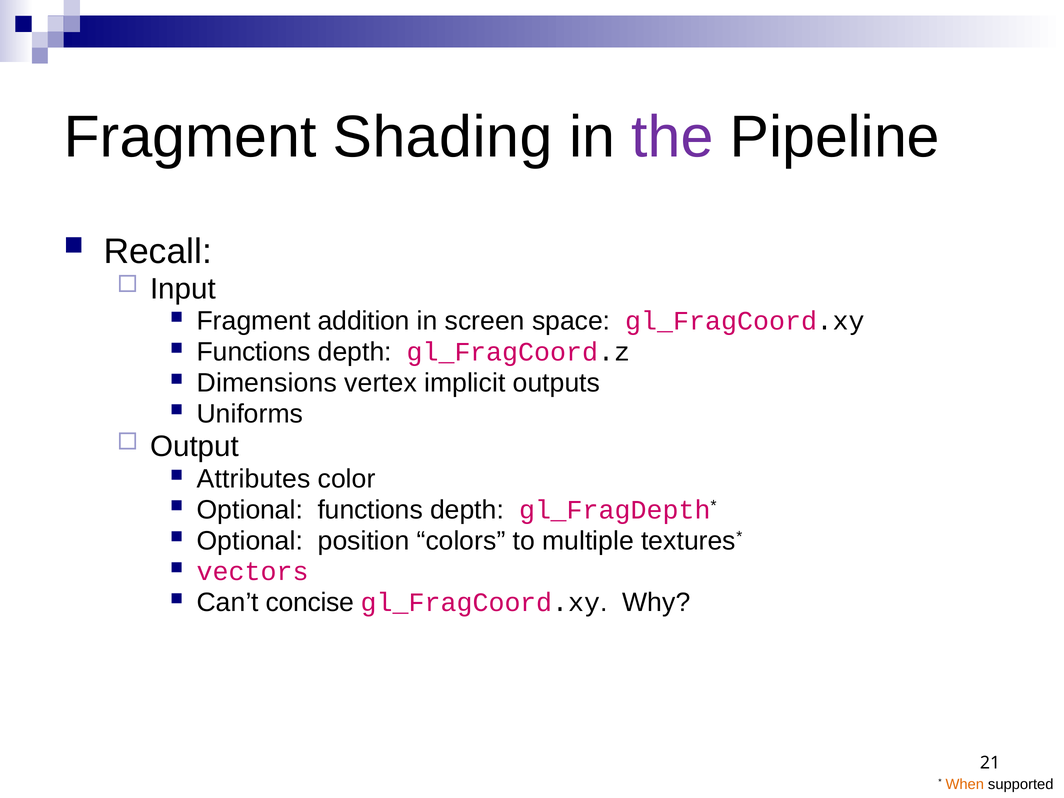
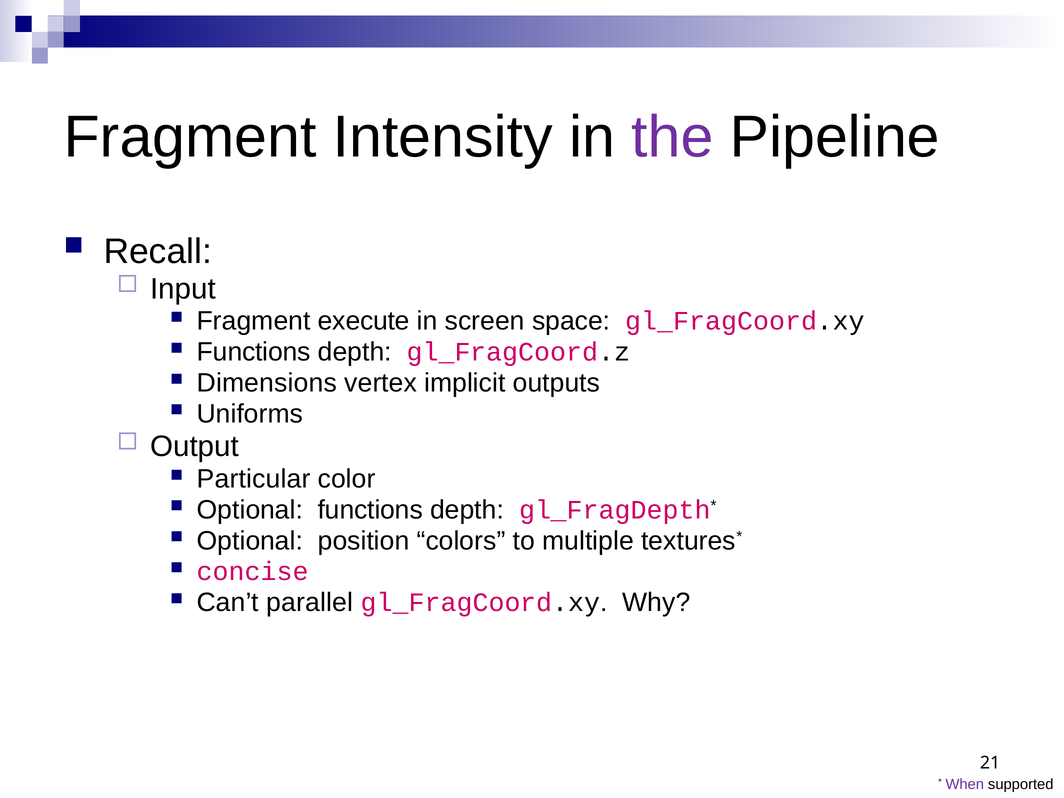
Shading: Shading -> Intensity (443, 137)
addition: addition -> execute (364, 321)
Attributes: Attributes -> Particular (254, 479)
vectors: vectors -> concise (253, 572)
concise: concise -> parallel (310, 602)
When colour: orange -> purple (965, 784)
